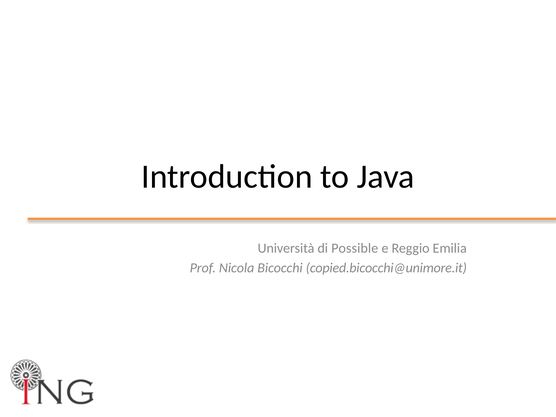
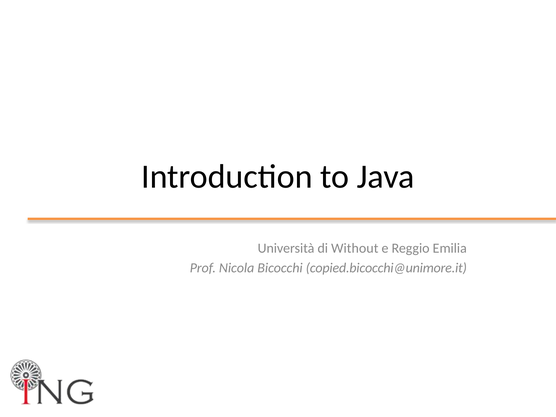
Possible: Possible -> Without (355, 248)
